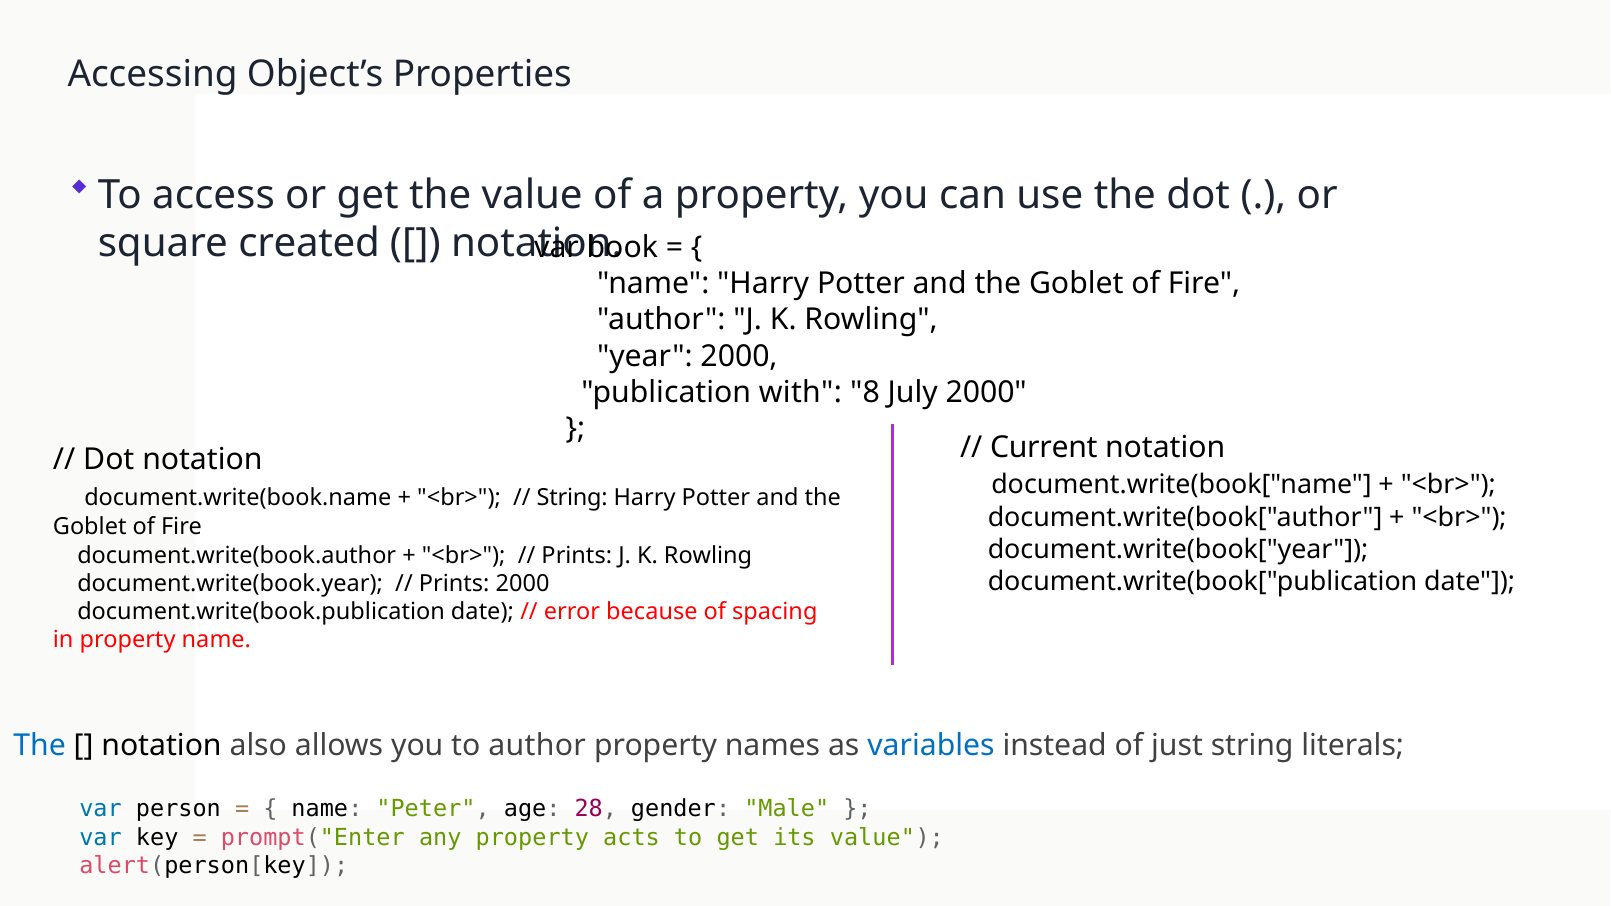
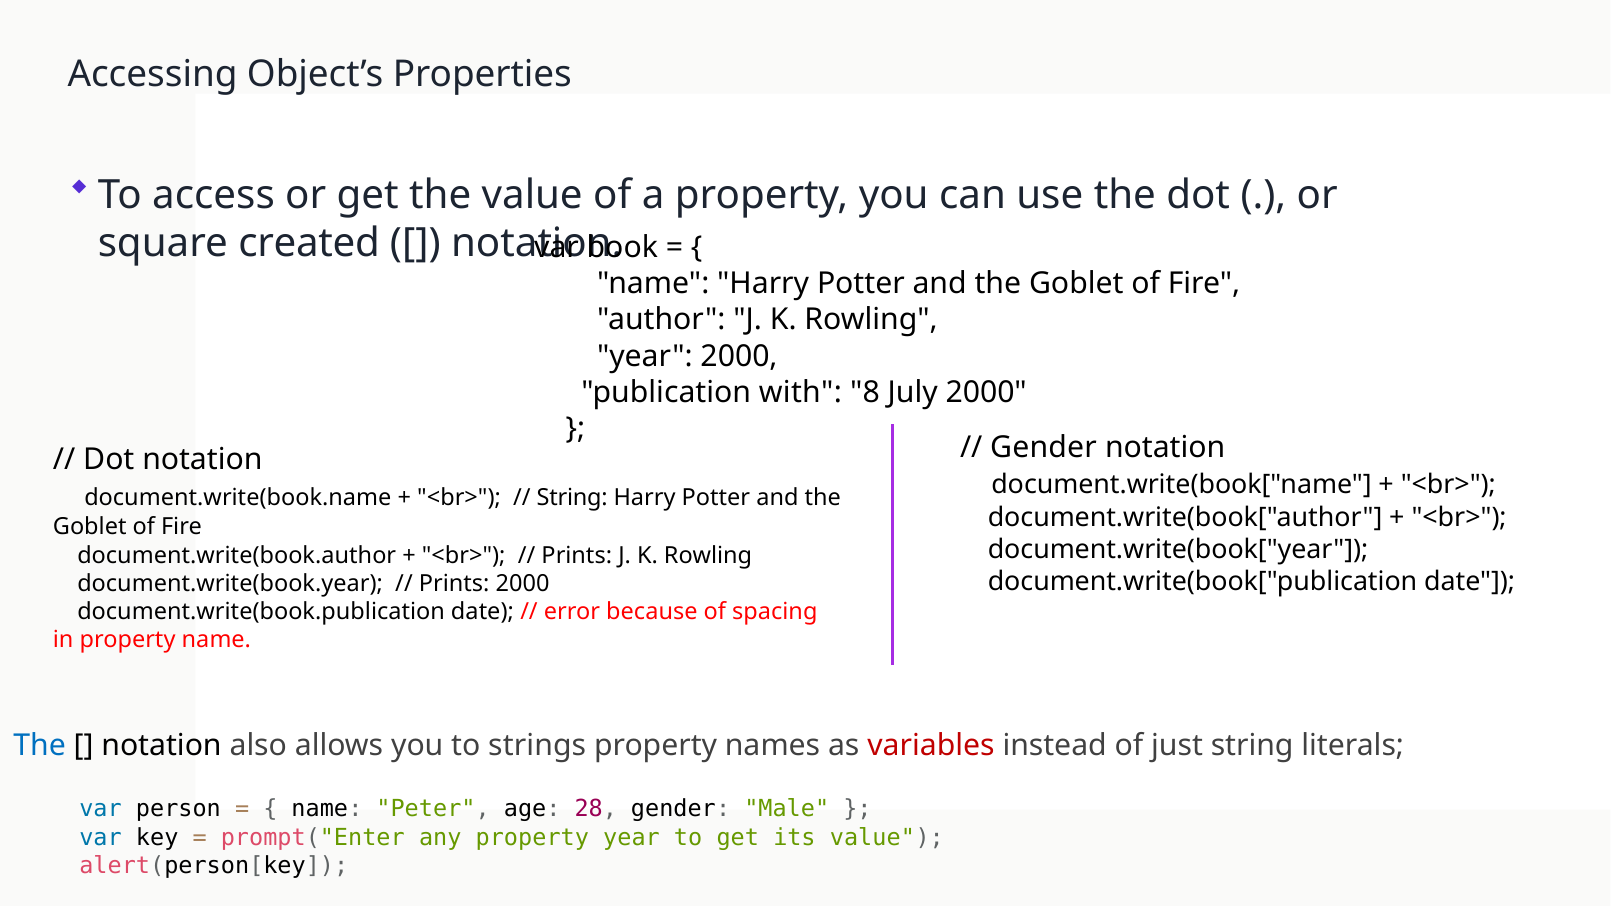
Current: Current -> Gender (1044, 447)
to author: author -> strings (537, 746)
variables colour: blue -> red (931, 746)
property acts: acts -> year (632, 838)
